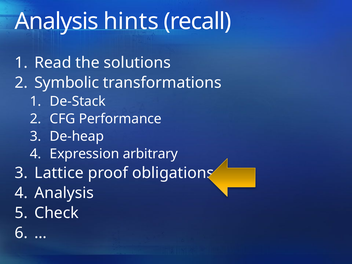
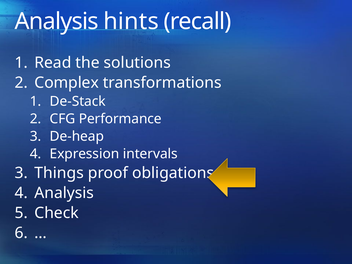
Symbolic: Symbolic -> Complex (67, 83)
arbitrary: arbitrary -> intervals (150, 154)
Lattice: Lattice -> Things (59, 173)
